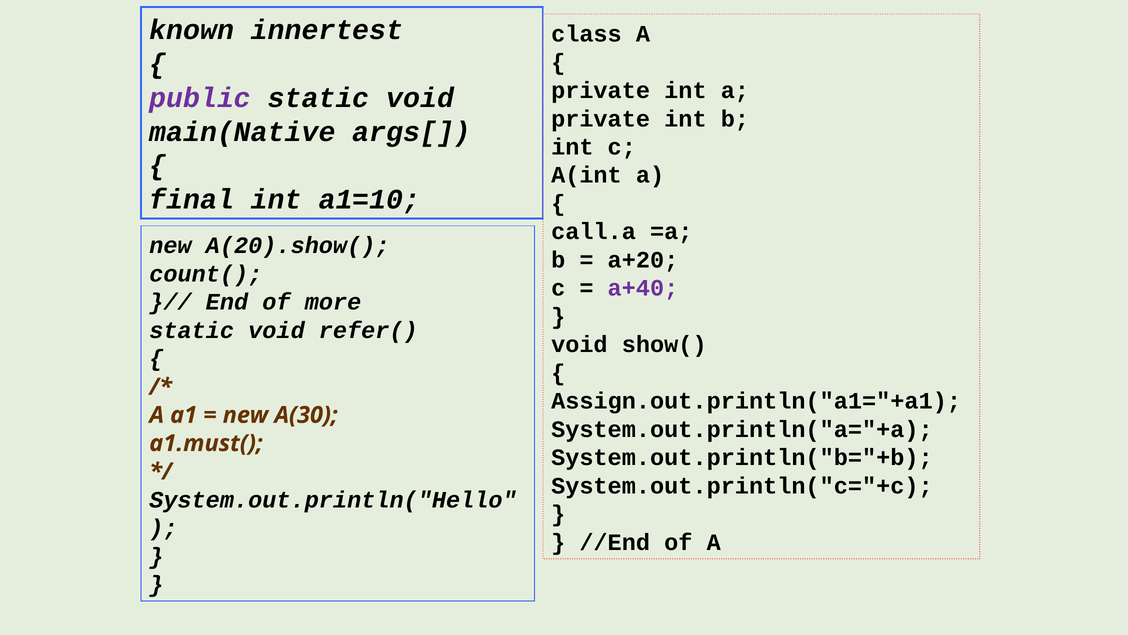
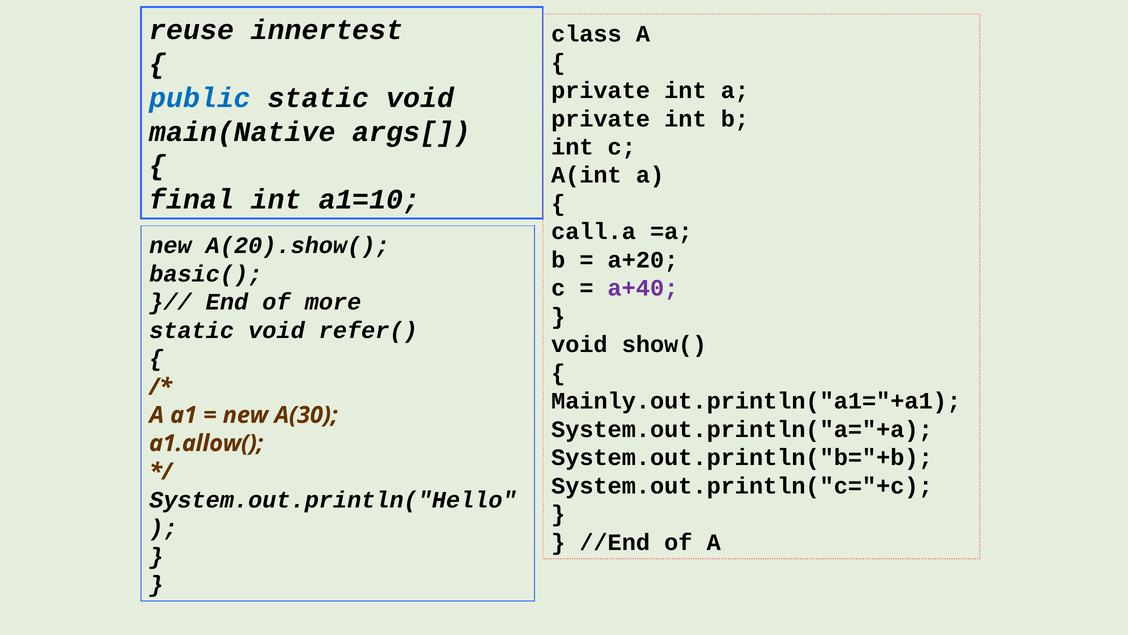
known: known -> reuse (192, 30)
public colour: purple -> blue (200, 98)
count(: count( -> basic( (206, 274)
Assign.out.println("a1="+a1: Assign.out.println("a1="+a1 -> Mainly.out.println("a1="+a1 (756, 401)
a1.must(: a1.must( -> a1.allow( (206, 443)
